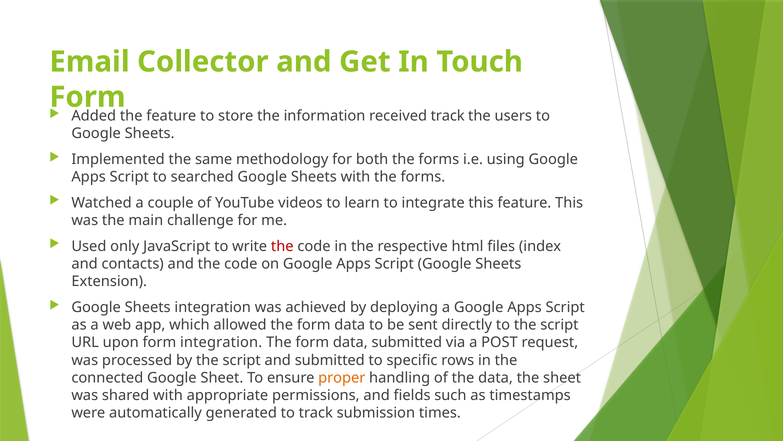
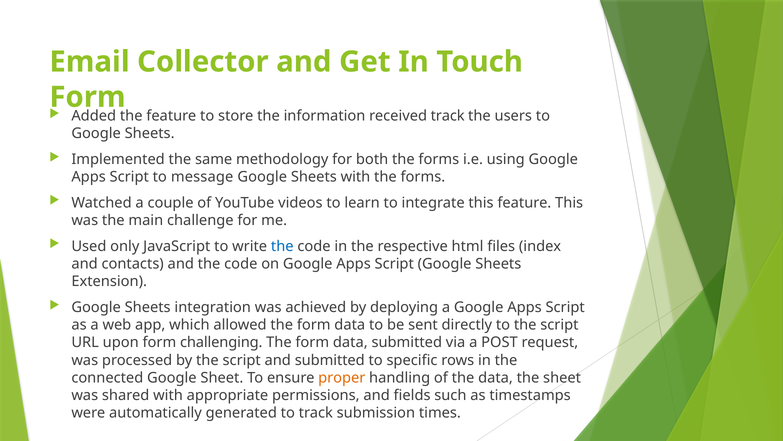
searched: searched -> message (202, 177)
the colour: red -> blue (282, 246)
form integration: integration -> challenging (221, 342)
